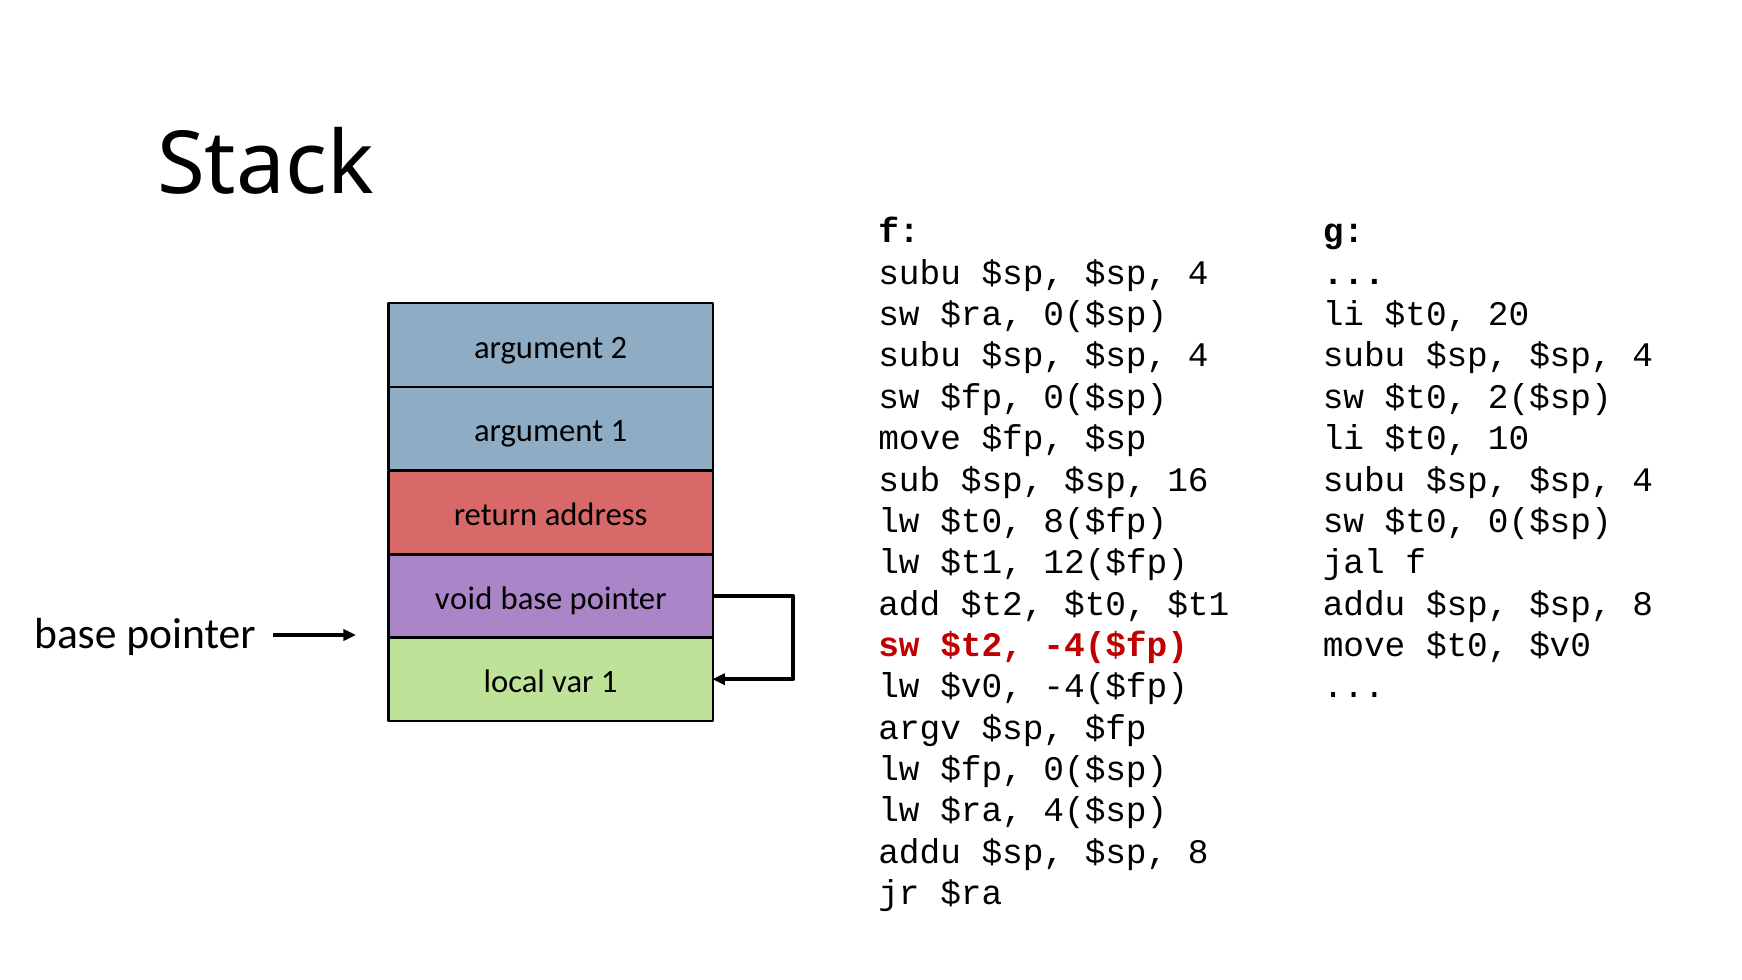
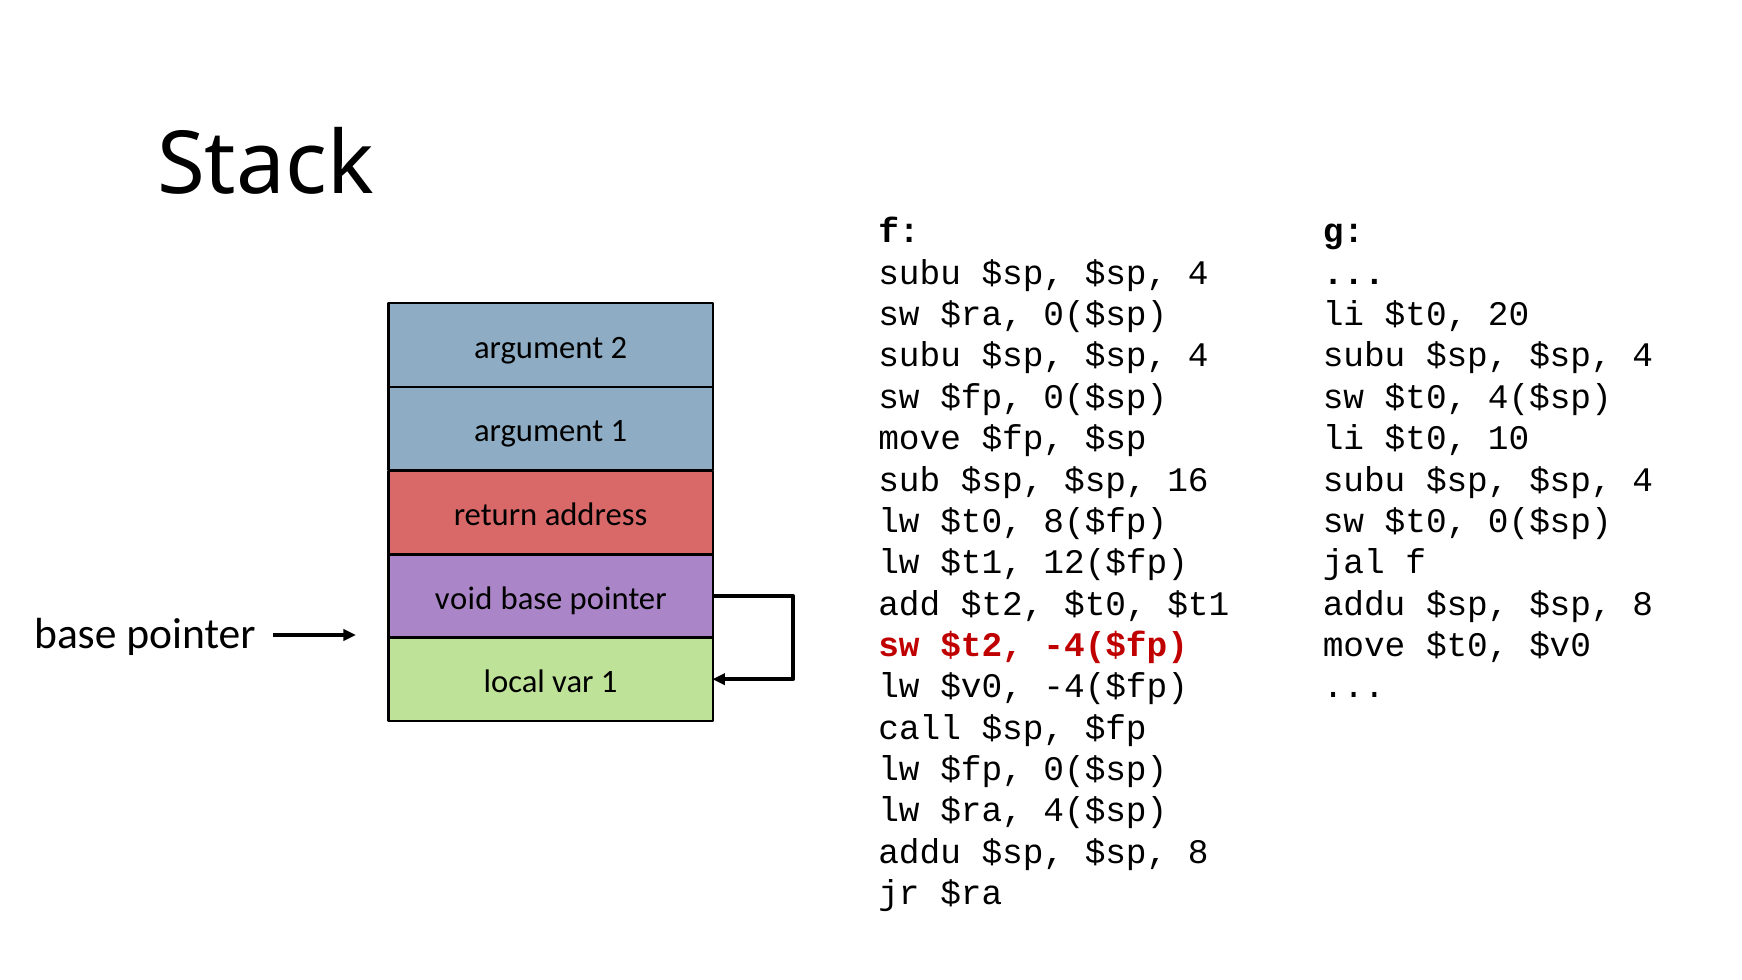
$t0 2($sp: 2($sp -> 4($sp (1550, 397)
argv: argv -> call (920, 728)
